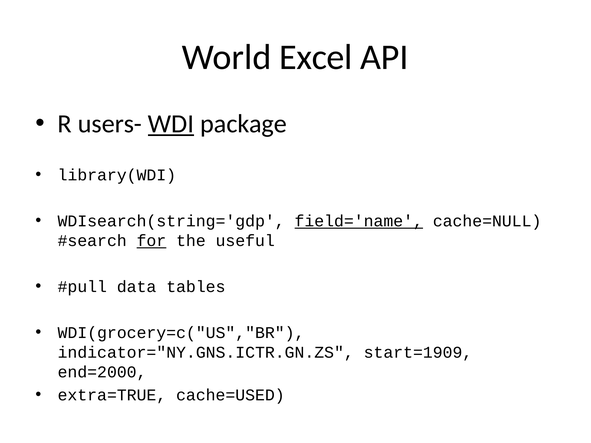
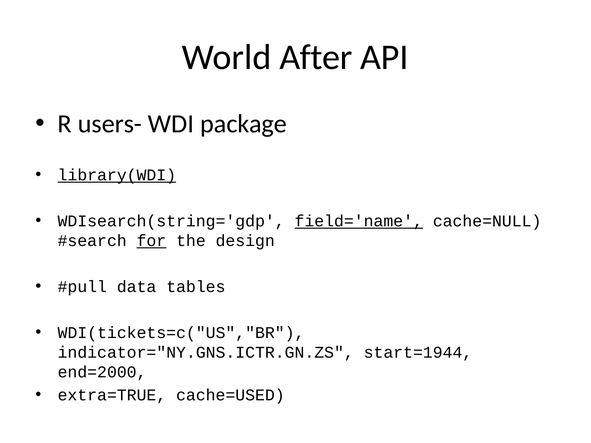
Excel: Excel -> After (316, 57)
WDI underline: present -> none (171, 124)
library(WDI underline: none -> present (117, 175)
useful: useful -> design (245, 241)
WDI(grocery=c("US","BR: WDI(grocery=c("US","BR -> WDI(tickets=c("US","BR (181, 333)
start=1909: start=1909 -> start=1944 (418, 353)
